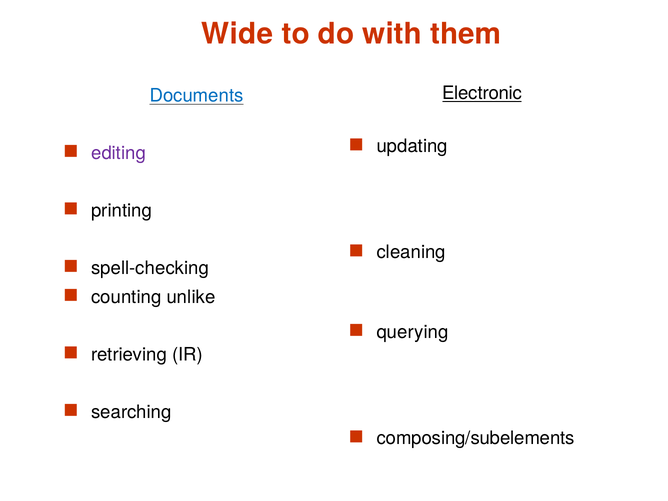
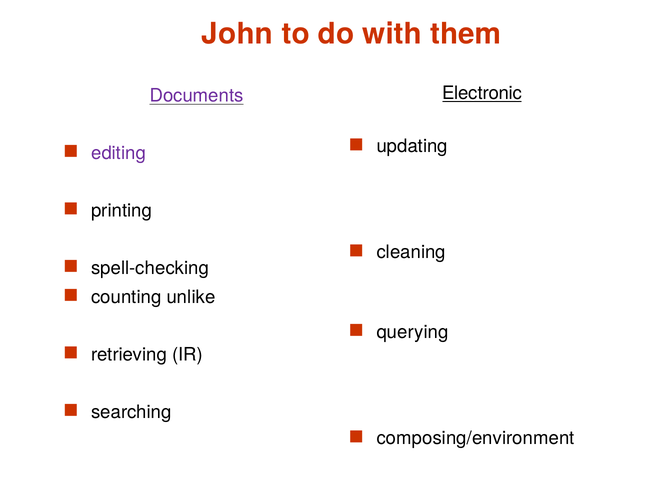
Wide: Wide -> John (237, 34)
Documents colour: blue -> purple (197, 96)
composing/subelements: composing/subelements -> composing/environment (476, 438)
